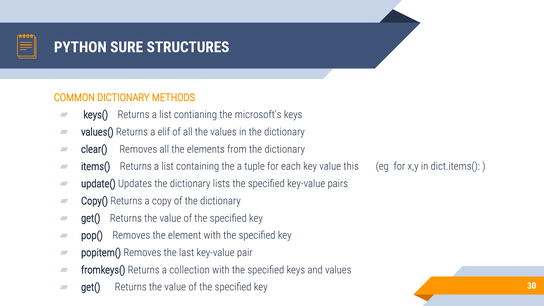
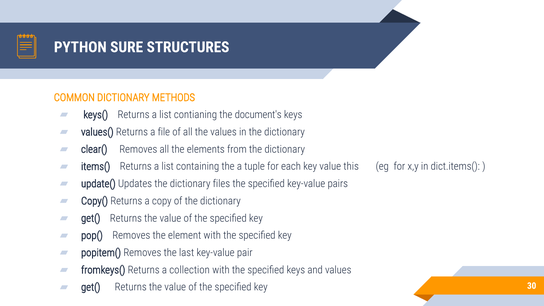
microsoft's: microsoft's -> document's (258, 115)
elif: elif -> file (164, 132)
lists: lists -> files (221, 184)
